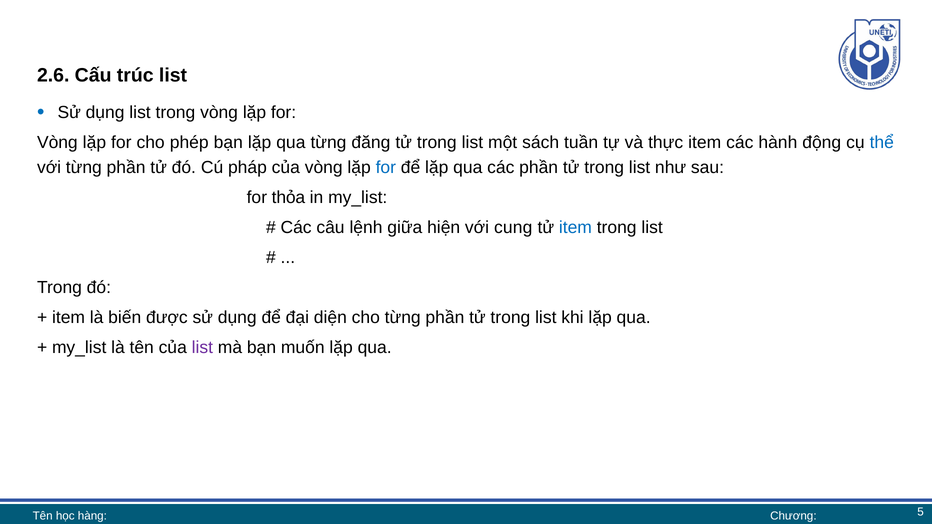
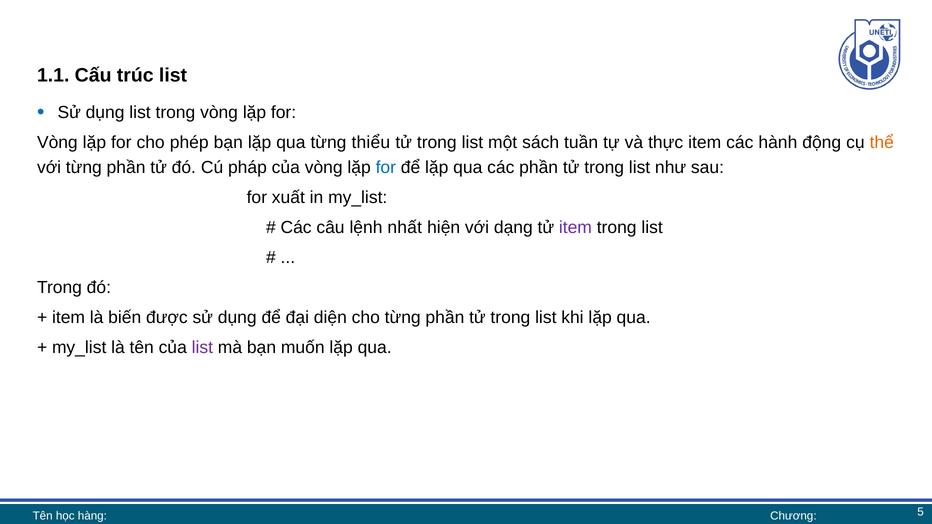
2.6: 2.6 -> 1.1 (53, 75)
đăng: đăng -> thiểu (371, 143)
thể colour: blue -> orange (882, 143)
thỏa: thỏa -> xuất (288, 198)
giữa: giữa -> nhất (405, 228)
cung: cung -> dạng (513, 228)
item colour: blue -> purple (575, 228)
